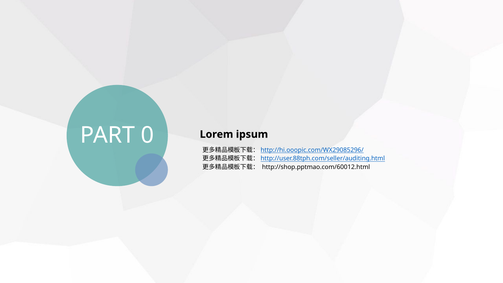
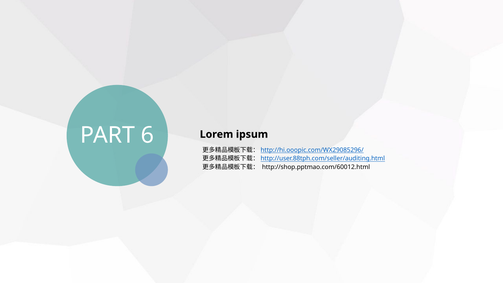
0: 0 -> 6 (148, 135)
